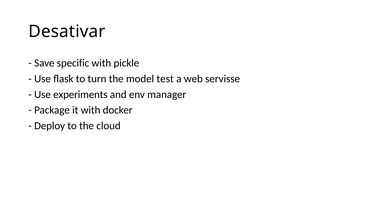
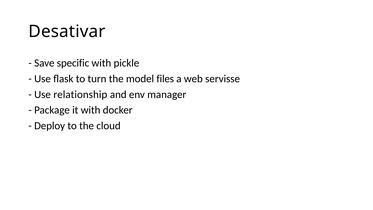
test: test -> files (165, 79)
experiments: experiments -> relationship (80, 94)
